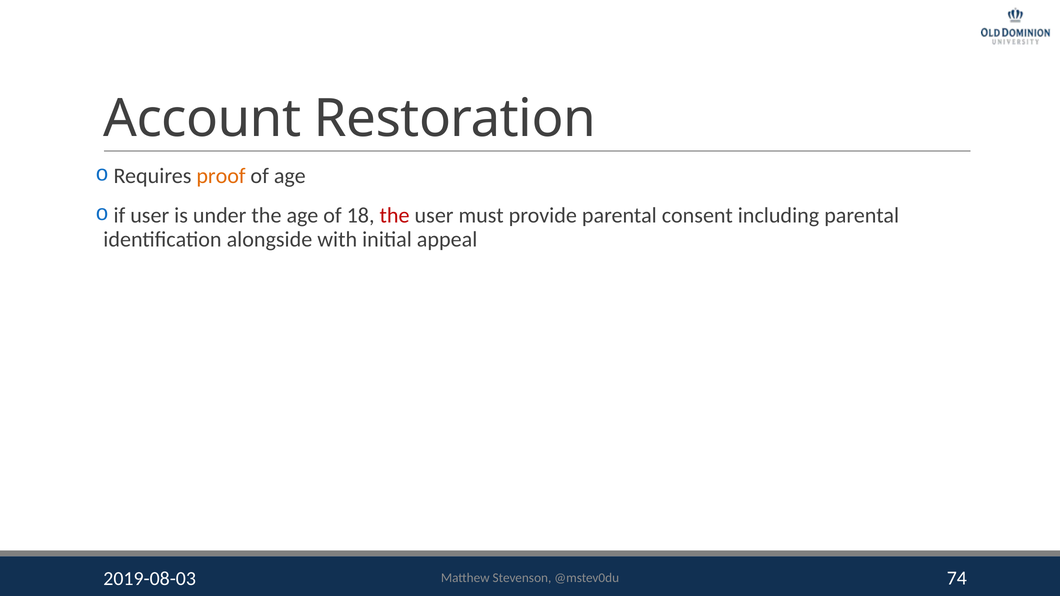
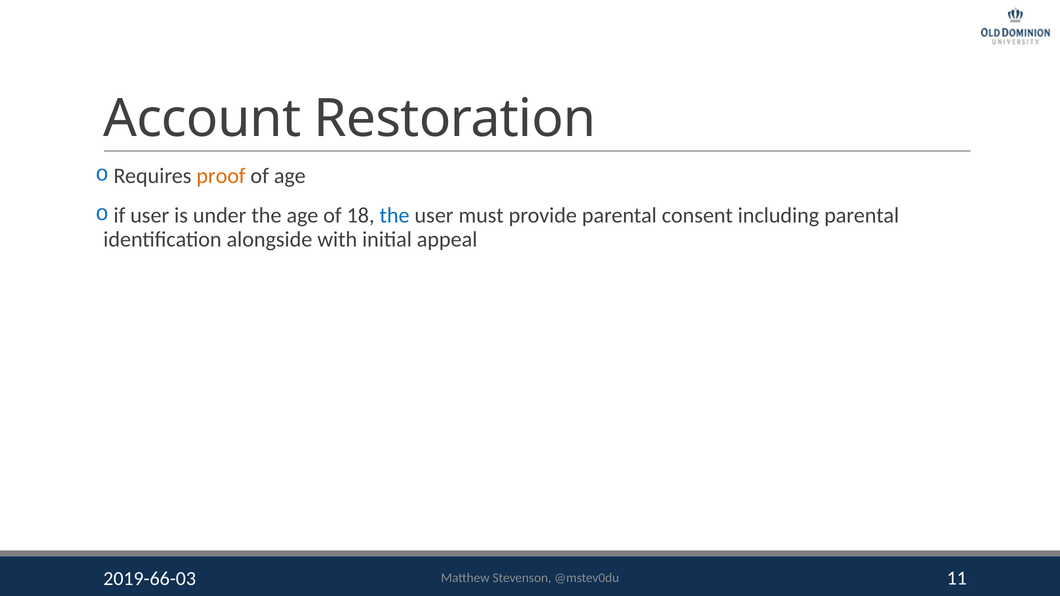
the colour: red -> blue (395, 216)
2019-08-03: 2019-08-03 -> 2019-66-03 (150, 579)
74: 74 -> 11 (957, 579)
